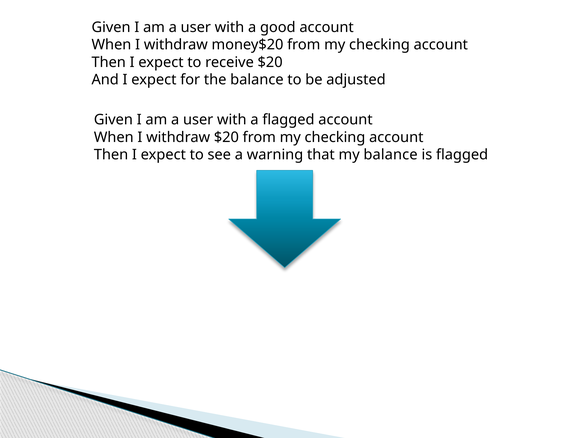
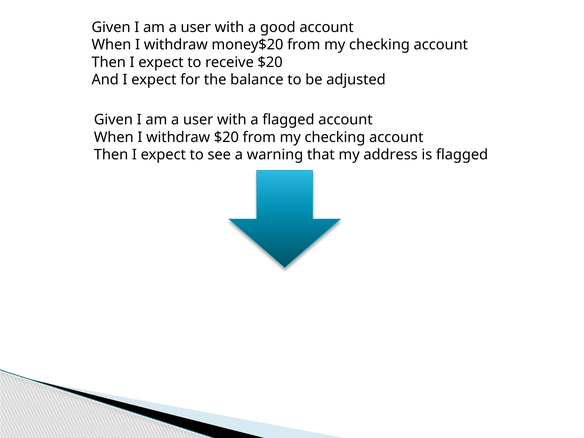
my balance: balance -> address (391, 155)
